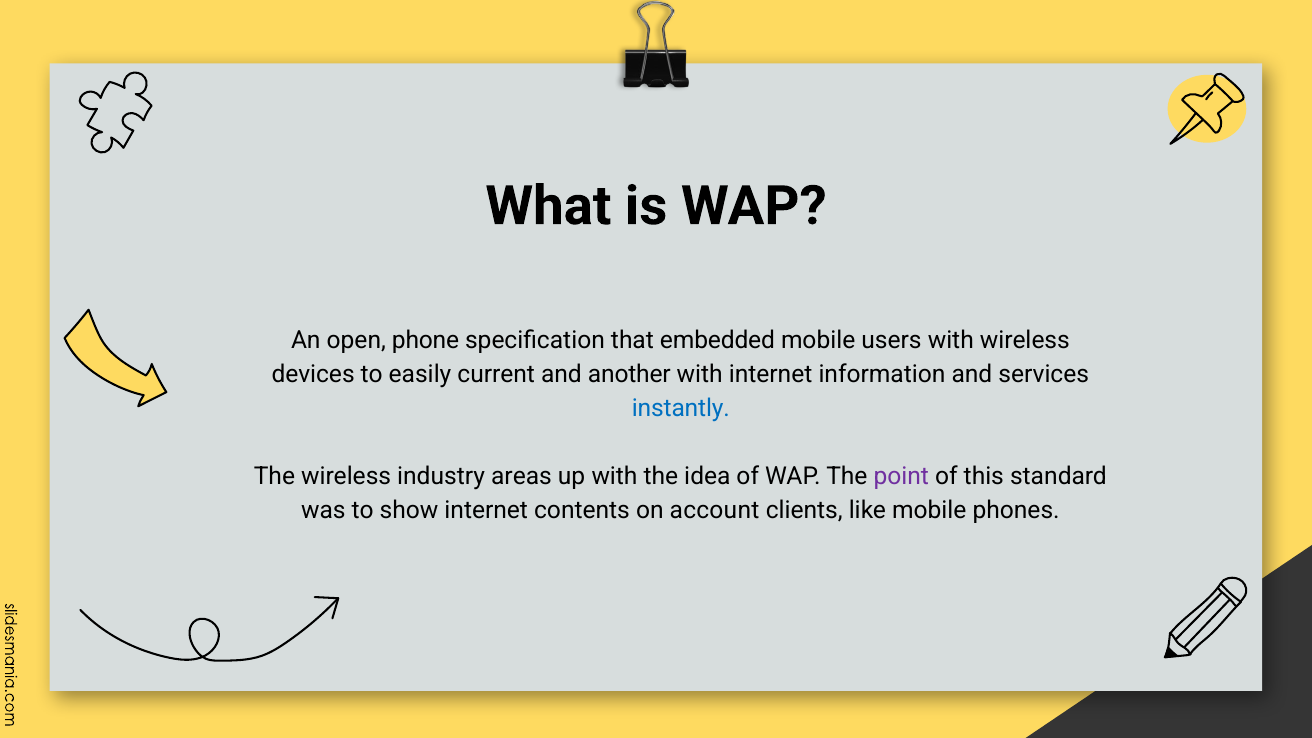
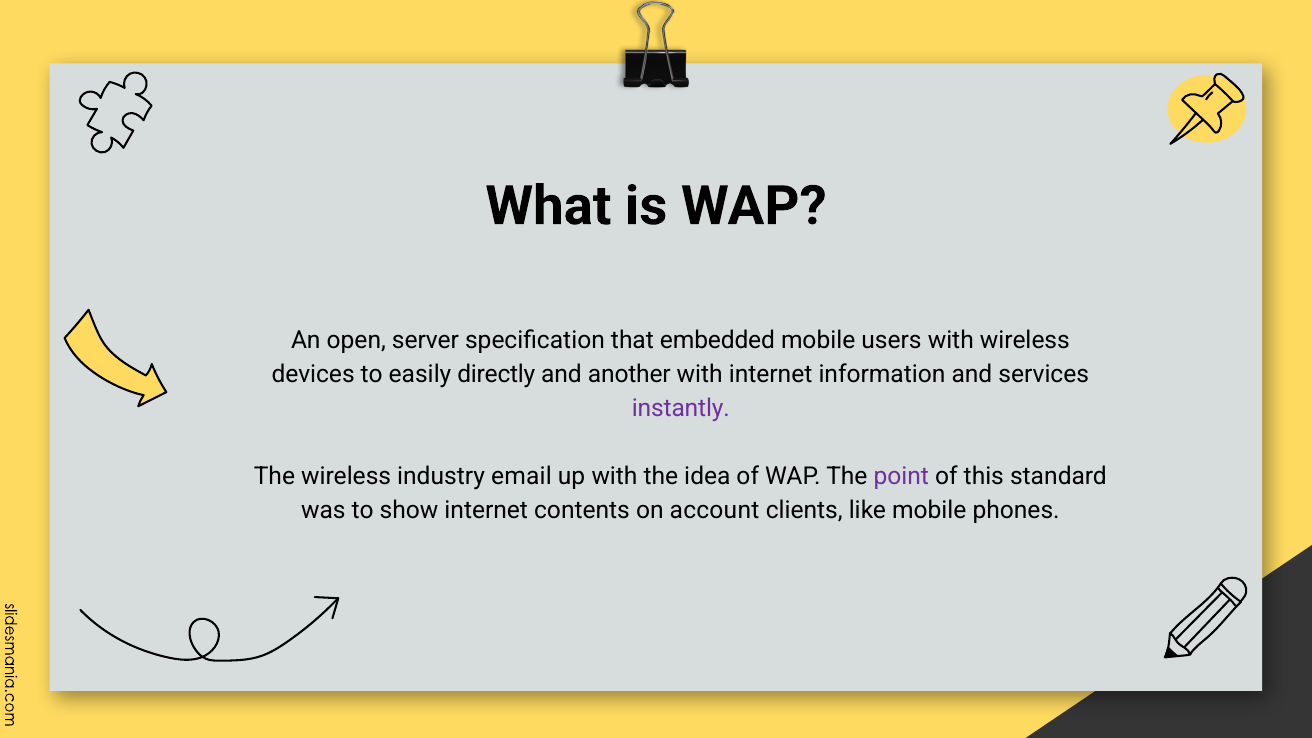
phone: phone -> server (425, 340)
current: current -> directly (496, 374)
instantly colour: blue -> purple (681, 408)
areas: areas -> email (521, 476)
